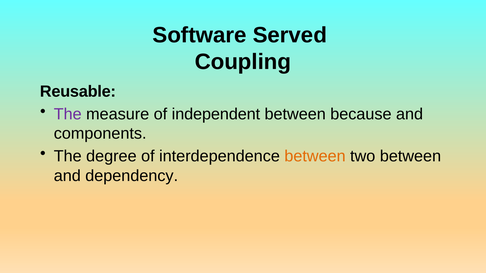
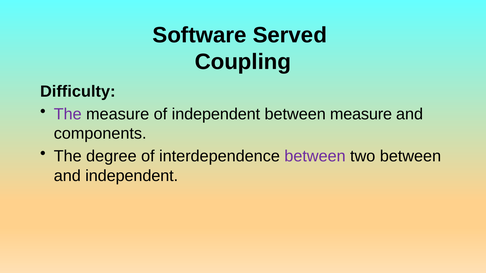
Reusable: Reusable -> Difficulty (78, 92)
between because: because -> measure (361, 114)
between colour: orange -> purple (315, 156)
and dependency: dependency -> independent (132, 176)
